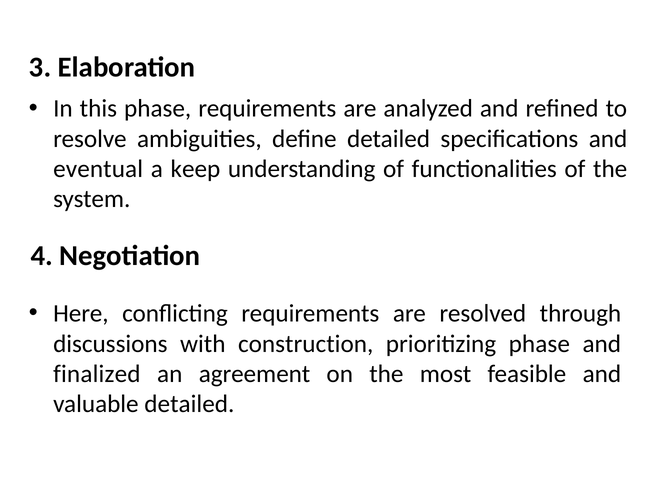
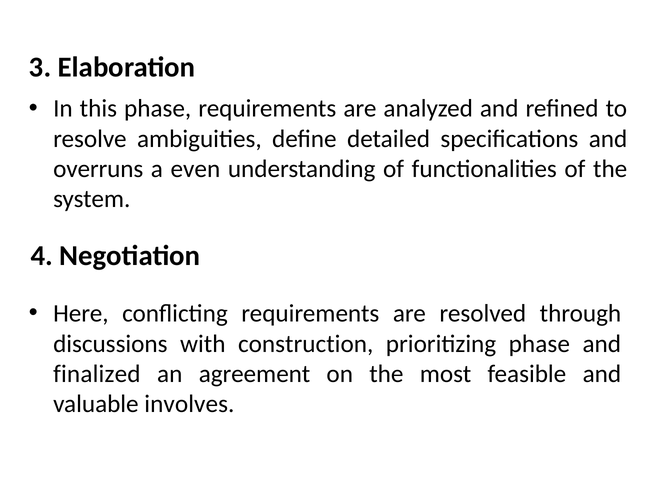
eventual: eventual -> overruns (98, 169)
keep: keep -> even (195, 169)
valuable detailed: detailed -> involves (189, 404)
